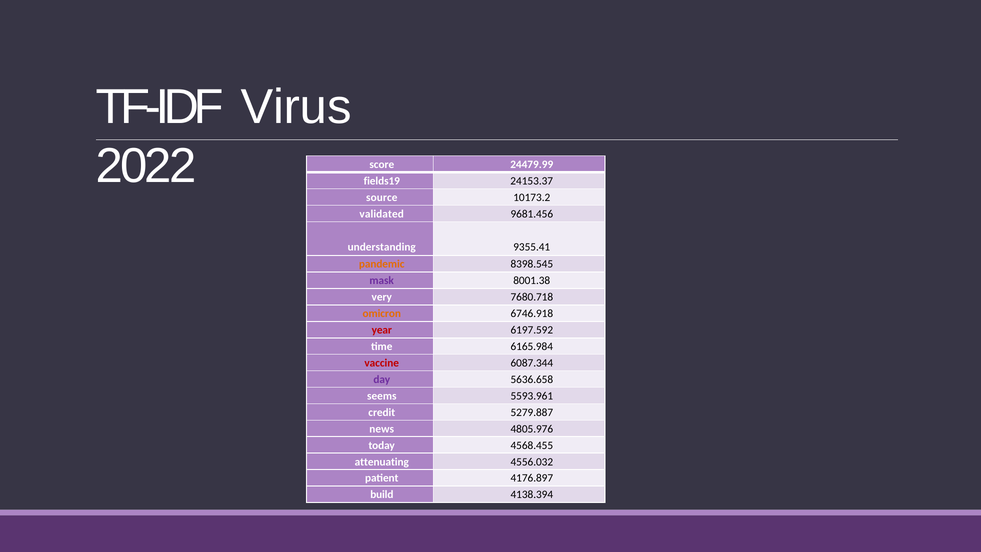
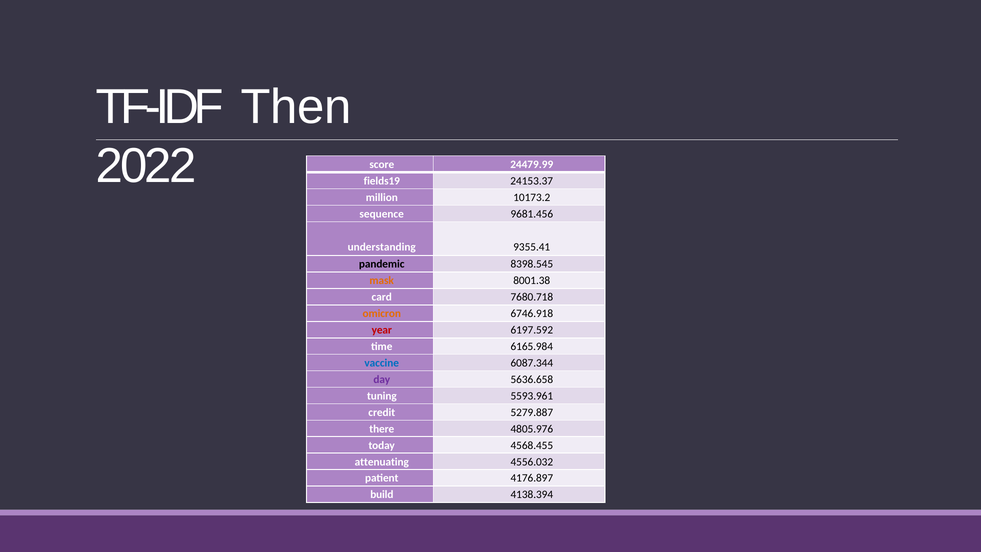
Virus: Virus -> Then (296, 107)
source: source -> million (382, 197)
validated: validated -> sequence (382, 214)
pandemic colour: orange -> black (382, 264)
mask colour: purple -> orange (382, 281)
very: very -> card (382, 297)
vaccine colour: red -> blue (382, 363)
seems: seems -> tuning (382, 396)
news: news -> there (382, 429)
